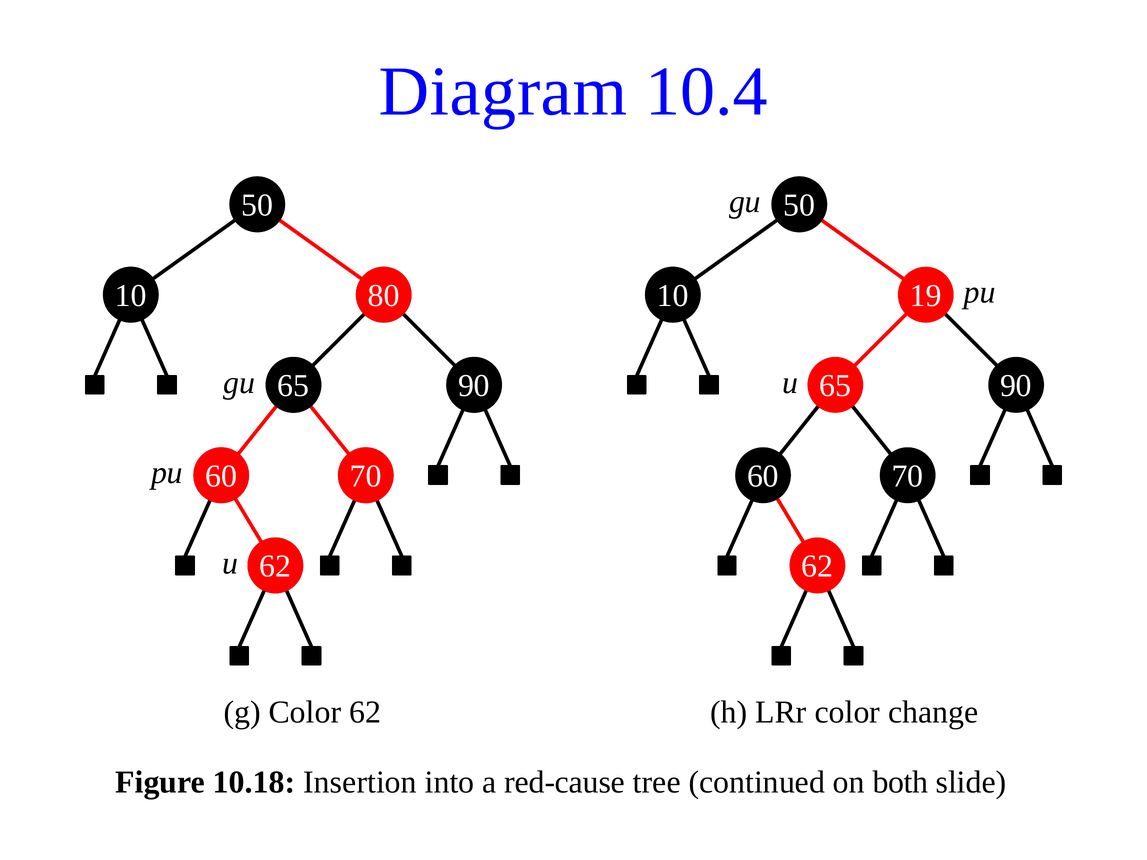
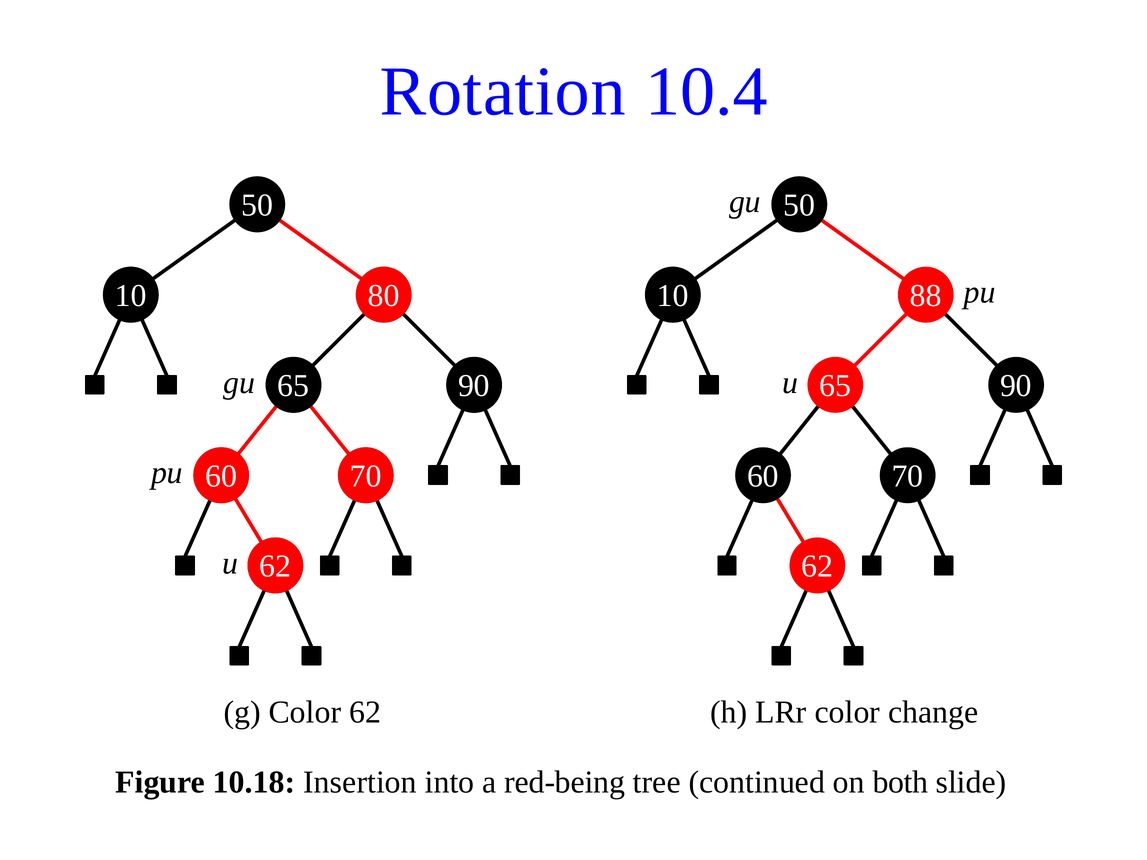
Diagram: Diagram -> Rotation (503, 92)
19: 19 -> 88 (926, 296)
red-cause: red-cause -> red-being (565, 782)
